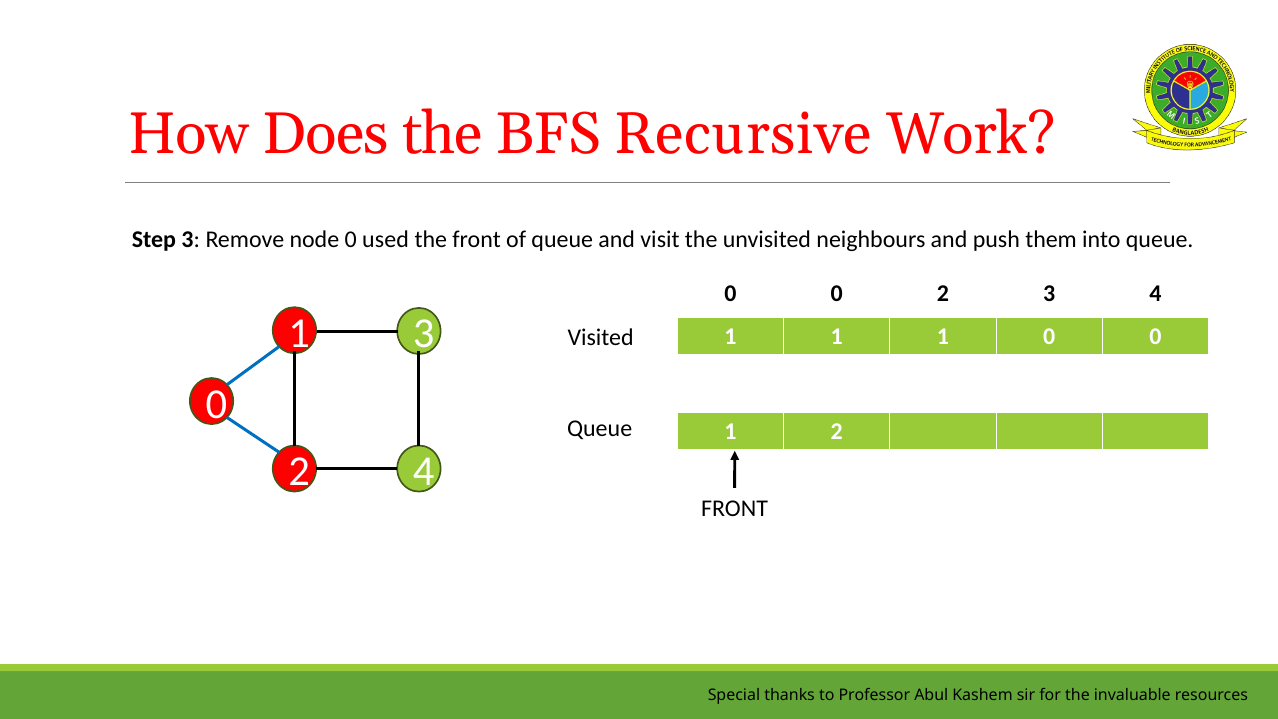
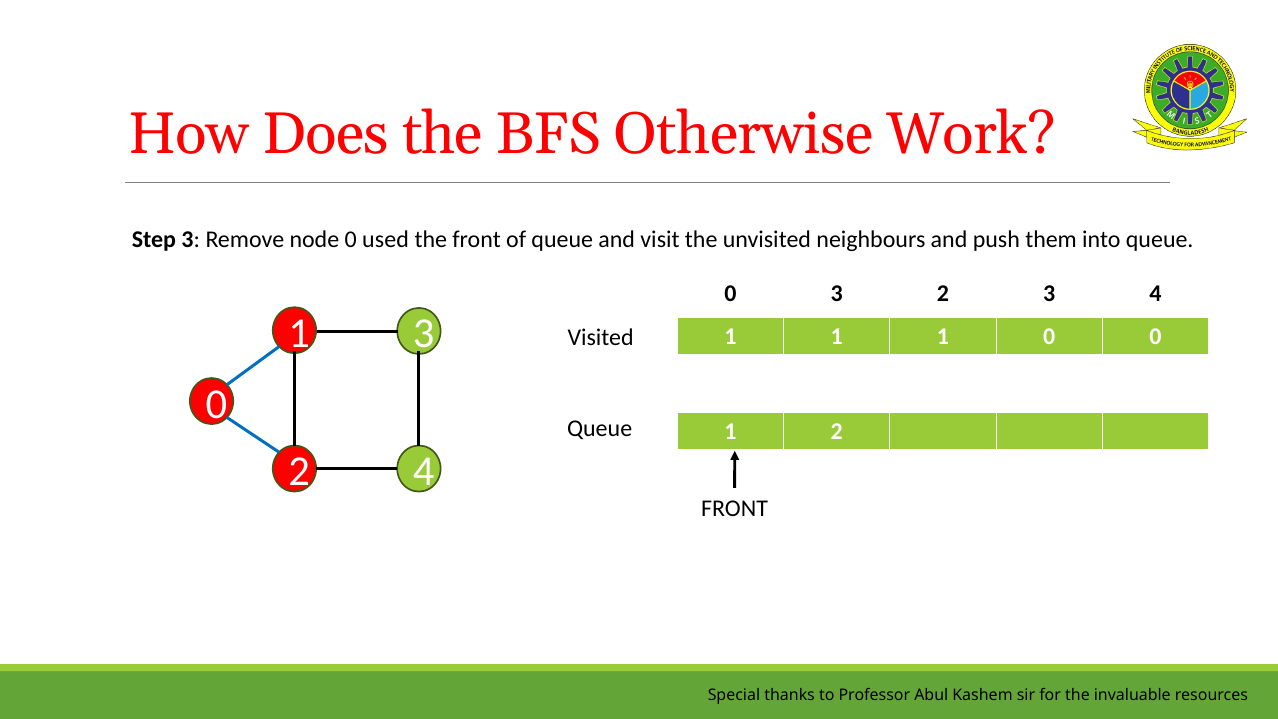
Recursive: Recursive -> Otherwise (744, 134)
0: 0 -> 3 (837, 293)
